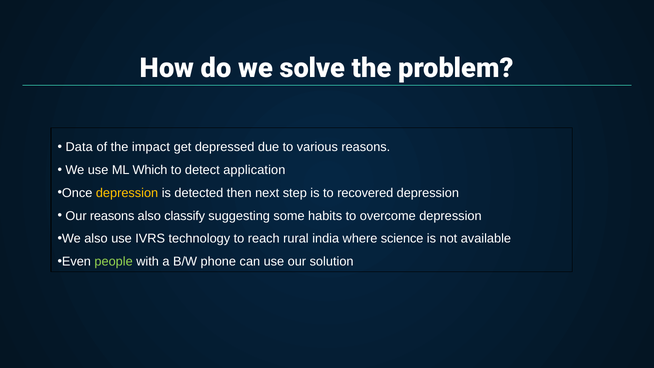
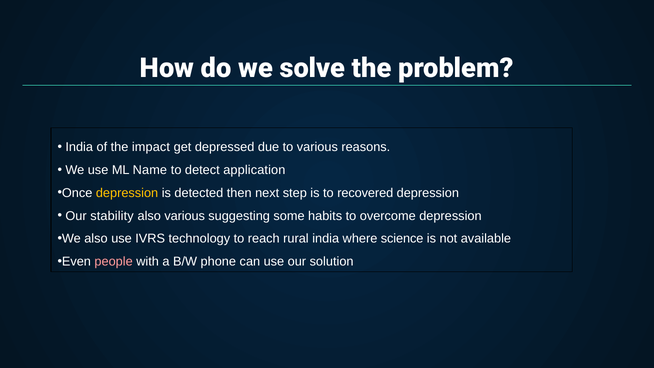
Data: Data -> India (79, 147)
Which: Which -> Name (150, 170)
Our reasons: reasons -> stability (112, 216)
also classify: classify -> various (185, 216)
people colour: light green -> pink (114, 262)
